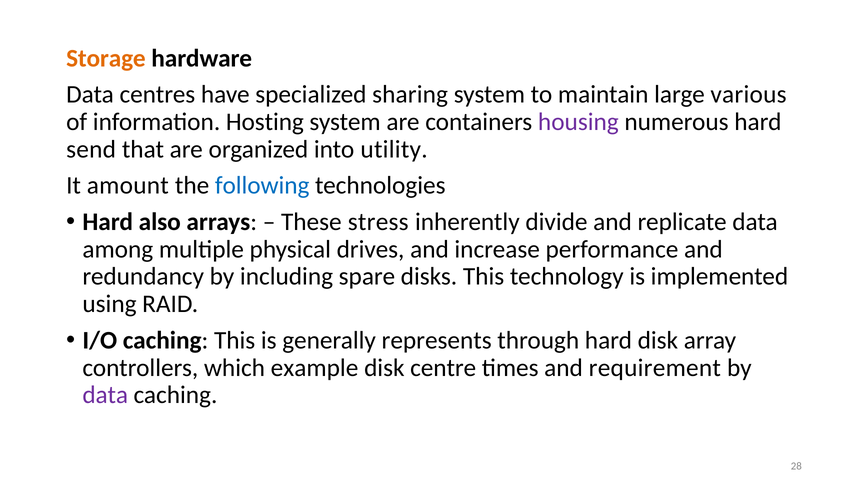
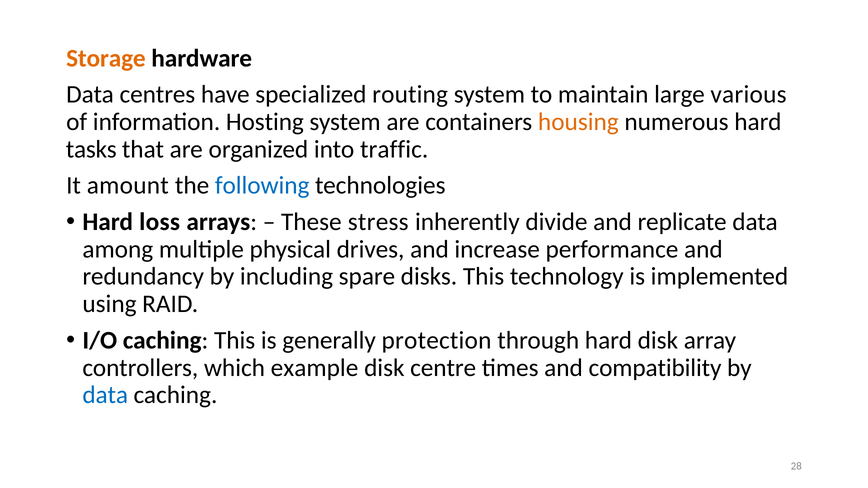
sharing: sharing -> routing (410, 95)
housing colour: purple -> orange (578, 122)
send: send -> tasks (91, 149)
utility: utility -> traffic (394, 149)
also: also -> loss (160, 222)
represents: represents -> protection (437, 341)
requirement: requirement -> compatibility (655, 368)
data colour: purple -> blue (105, 395)
